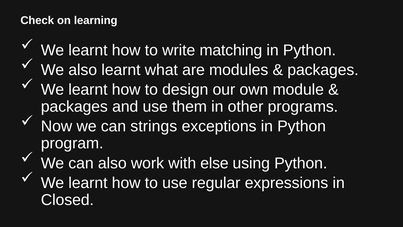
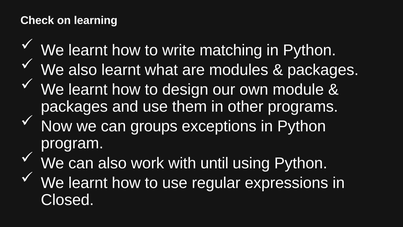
strings: strings -> groups (154, 126)
else: else -> until (214, 163)
